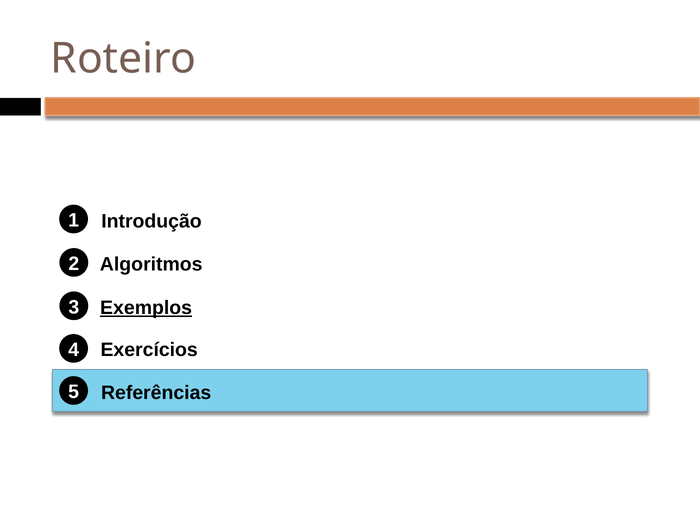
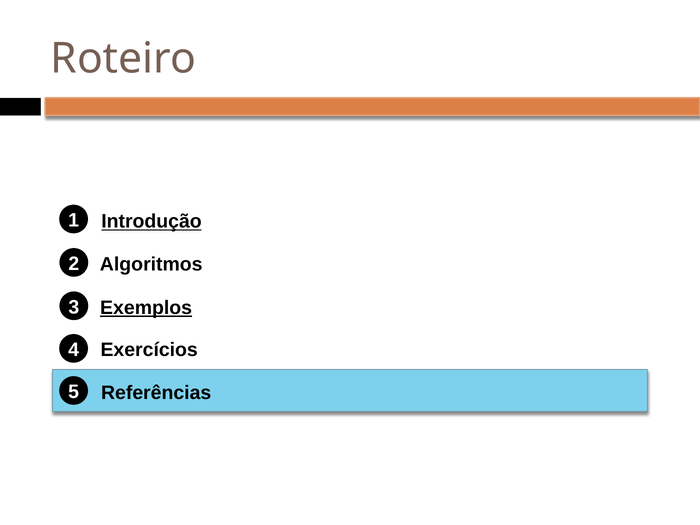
Introdução underline: none -> present (152, 222)
